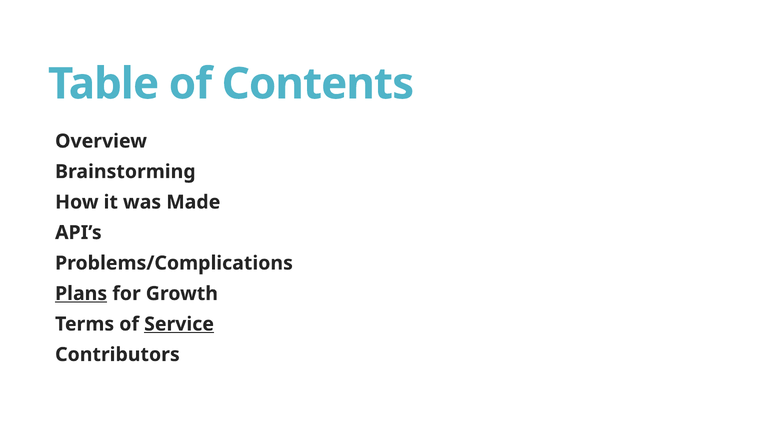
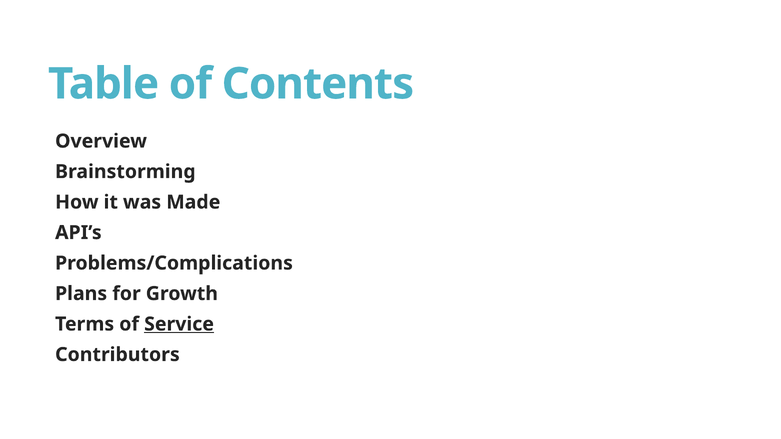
Plans underline: present -> none (81, 294)
